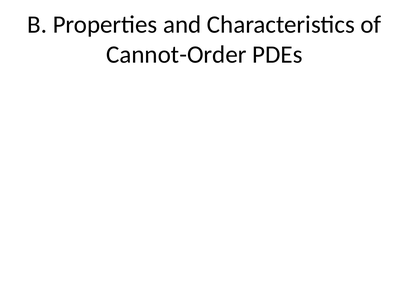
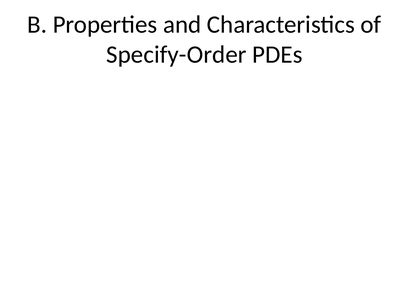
Cannot-Order: Cannot-Order -> Specify-Order (176, 55)
